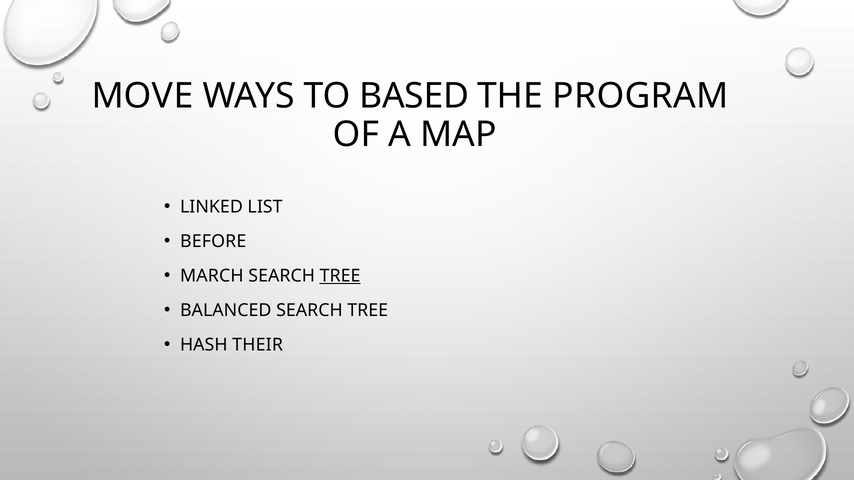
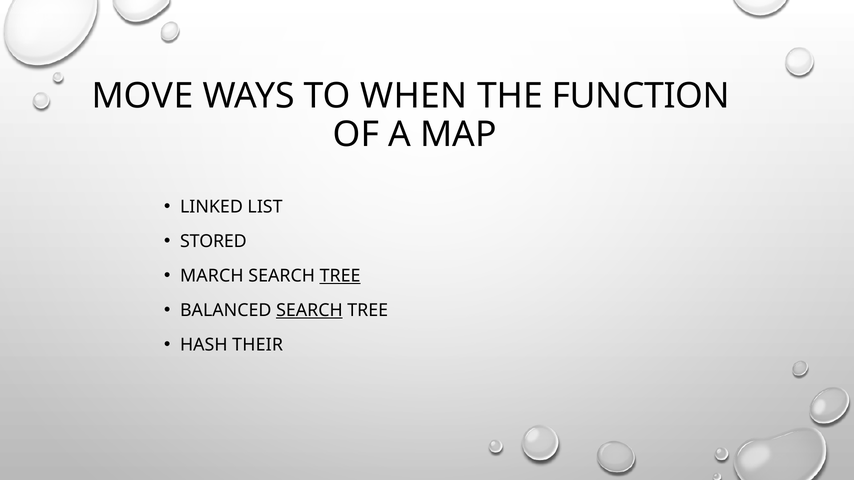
BASED: BASED -> WHEN (414, 96)
PROGRAM: PROGRAM -> FUNCTION (641, 96)
BEFORE: BEFORE -> STORED (213, 242)
SEARCH underline: none -> present (309, 311)
